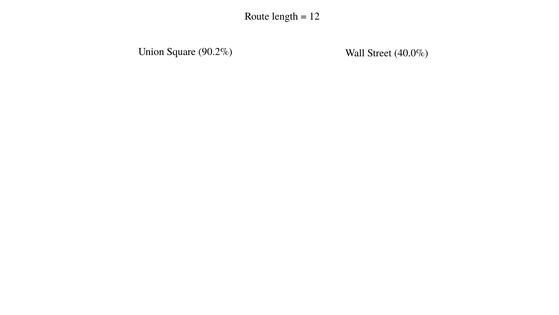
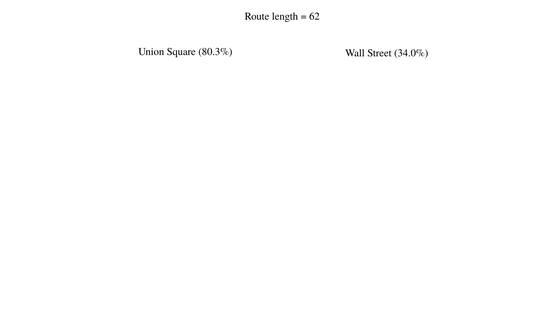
12: 12 -> 62 (314, 16)
90.2%: 90.2% -> 80.3% (215, 52)
40.0%: 40.0% -> 34.0% (411, 53)
